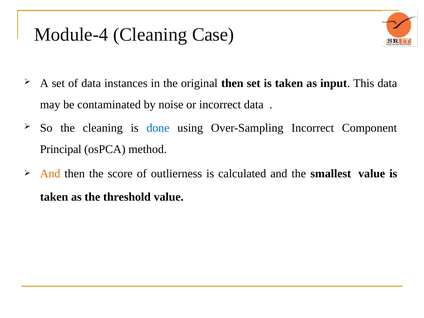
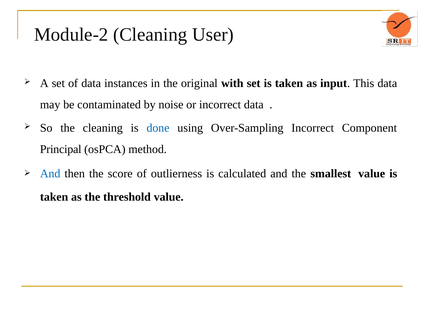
Module-4: Module-4 -> Module-2 (71, 35)
Case: Case -> User (213, 35)
original then: then -> with (232, 83)
And colour: orange -> blue (50, 174)
